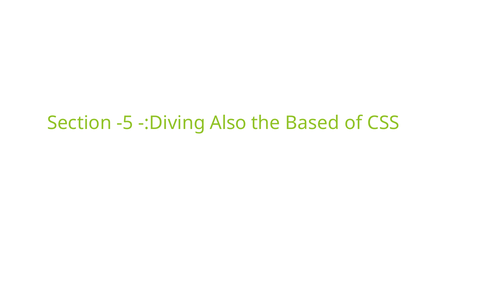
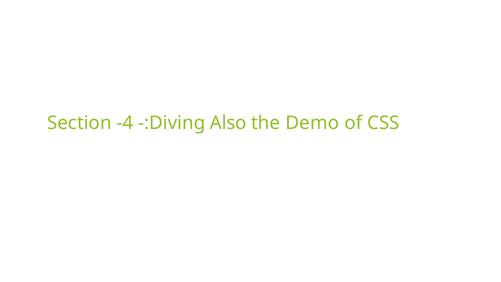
-5: -5 -> -4 (125, 123)
Based: Based -> Demo (312, 123)
